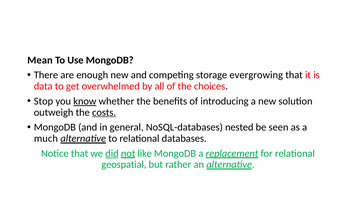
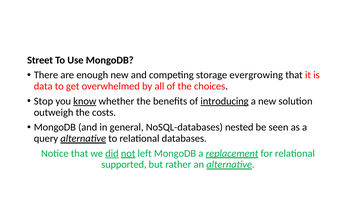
Mean: Mean -> Street (40, 60)
introducing underline: none -> present (225, 101)
costs underline: present -> none (104, 112)
much: much -> query (46, 139)
like: like -> left (145, 154)
geospatial: geospatial -> supported (124, 165)
